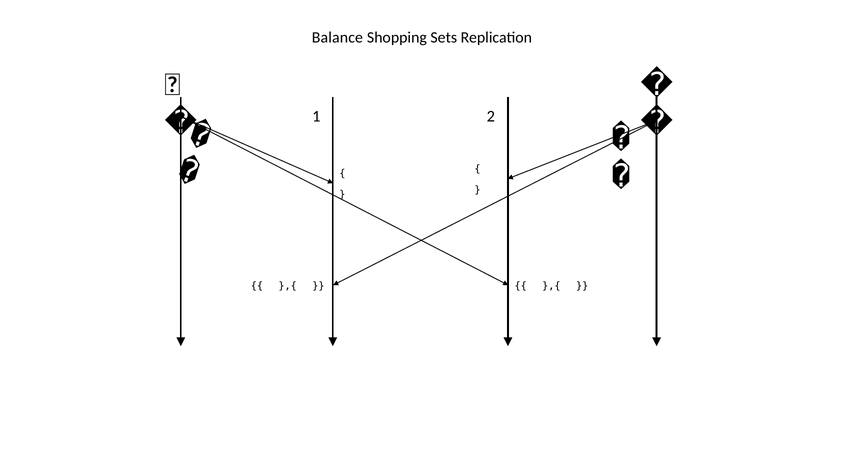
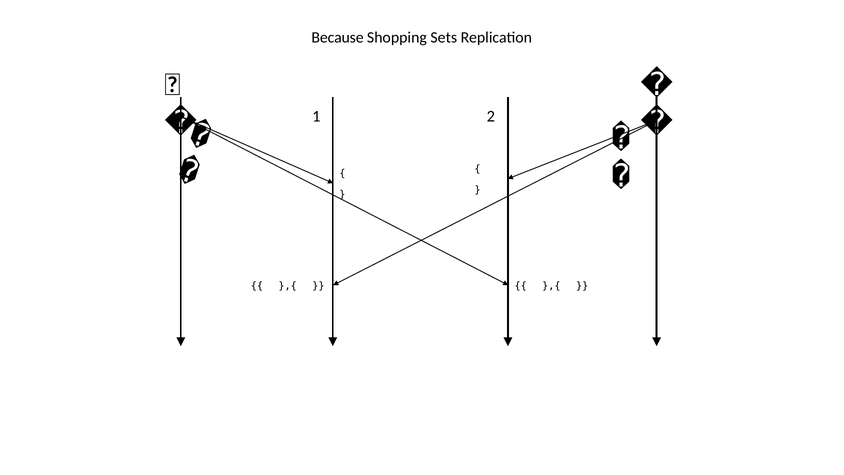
Balance: Balance -> Because (338, 38)
